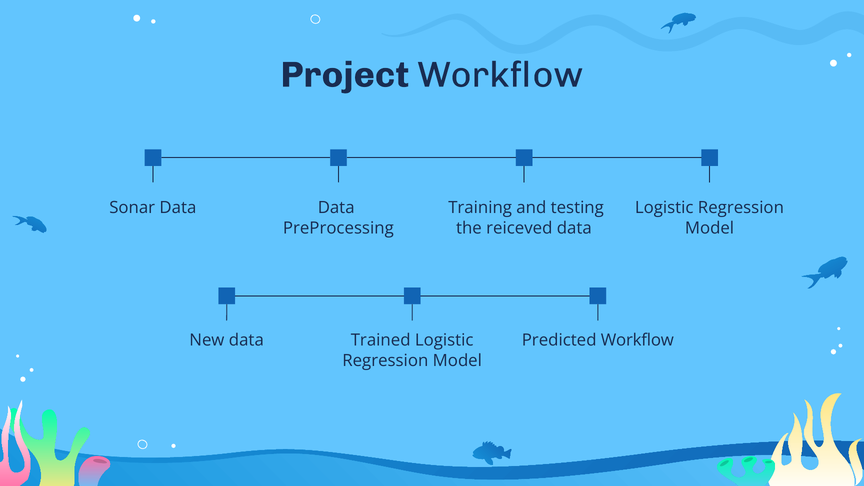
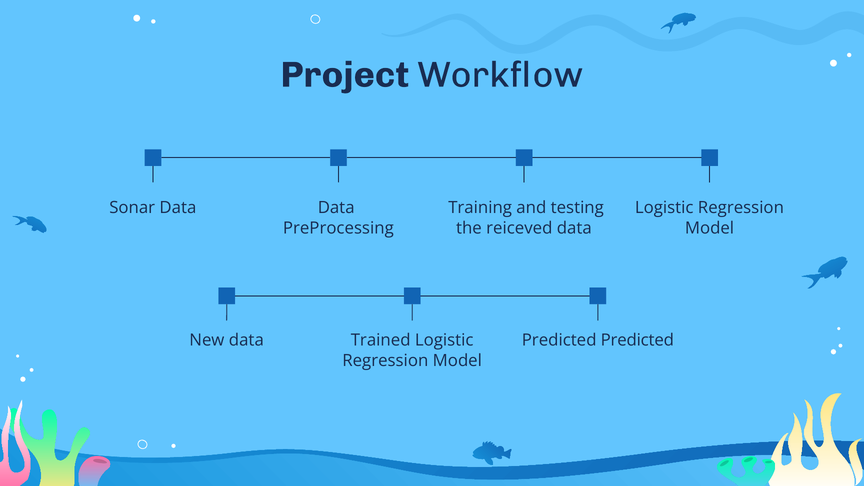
Predicted Workflow: Workflow -> Predicted (637, 340)
